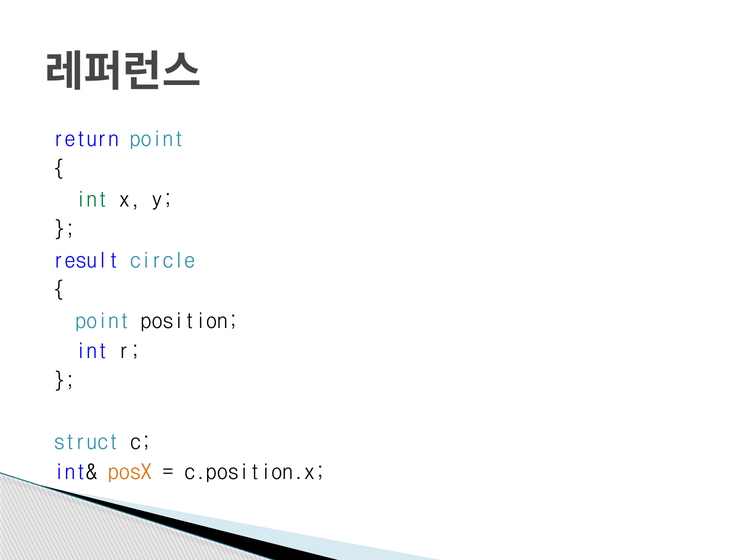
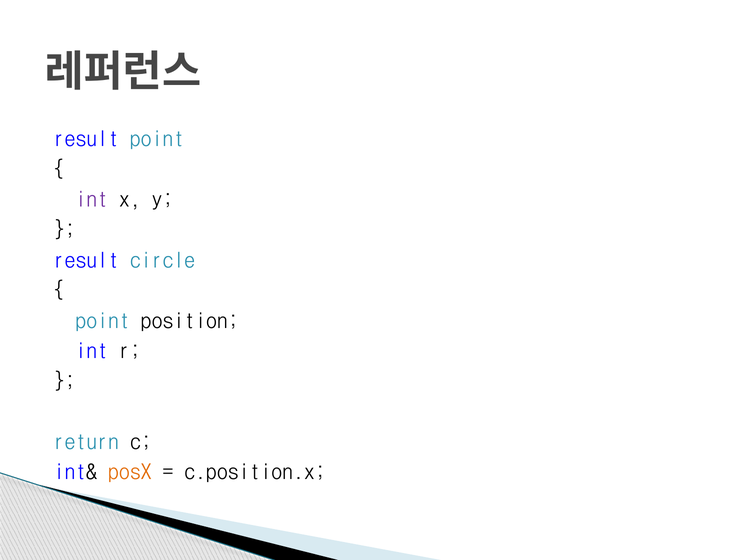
return: return -> result (86, 139)
int colour: green -> purple (92, 200)
struct: struct -> return (86, 442)
